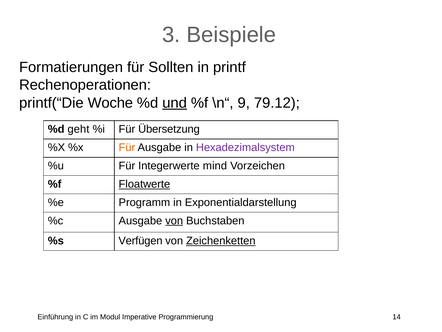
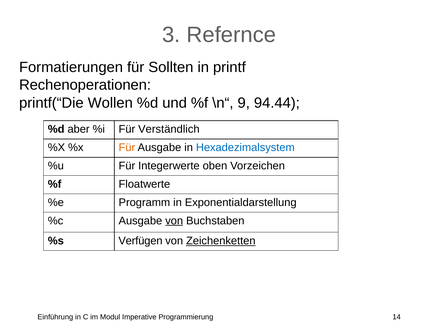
Beispiele: Beispiele -> Refernce (231, 35)
Woche: Woche -> Wollen (110, 103)
und underline: present -> none (175, 103)
79.12: 79.12 -> 94.44 (277, 103)
geht: geht -> aber (79, 129)
Übersetzung: Übersetzung -> Verständlich (169, 129)
Hexadezimalsystem colour: purple -> blue (245, 147)
mind: mind -> oben (215, 166)
Floatwerte underline: present -> none (144, 184)
